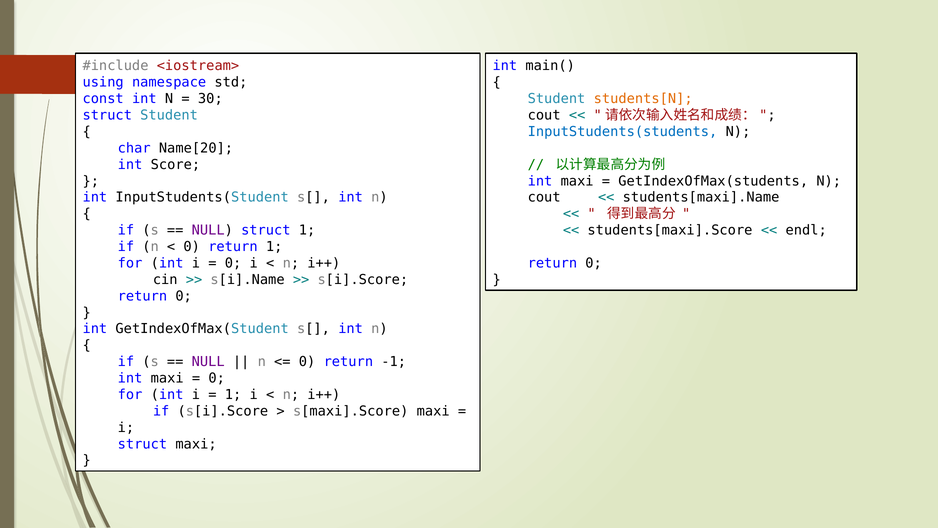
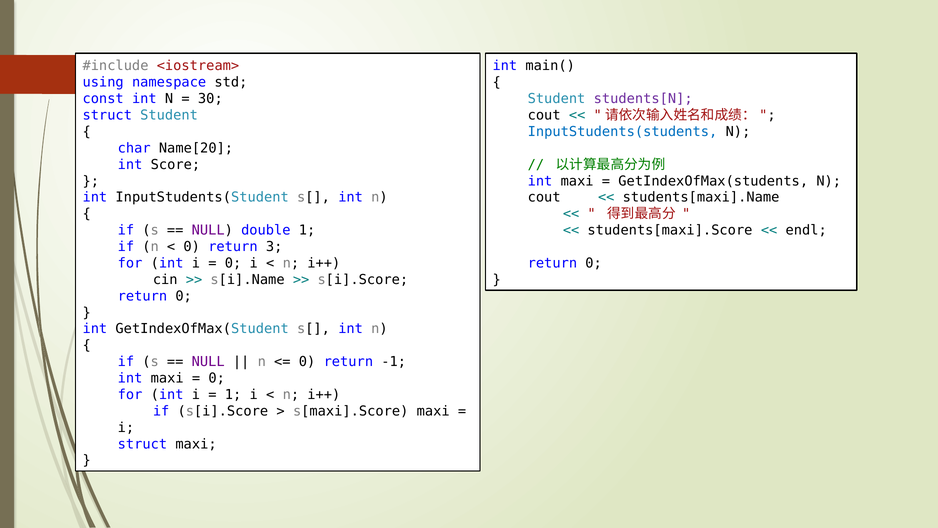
students[N colour: orange -> purple (643, 99)
NULL struct: struct -> double (266, 230)
return 1: 1 -> 3 (274, 247)
